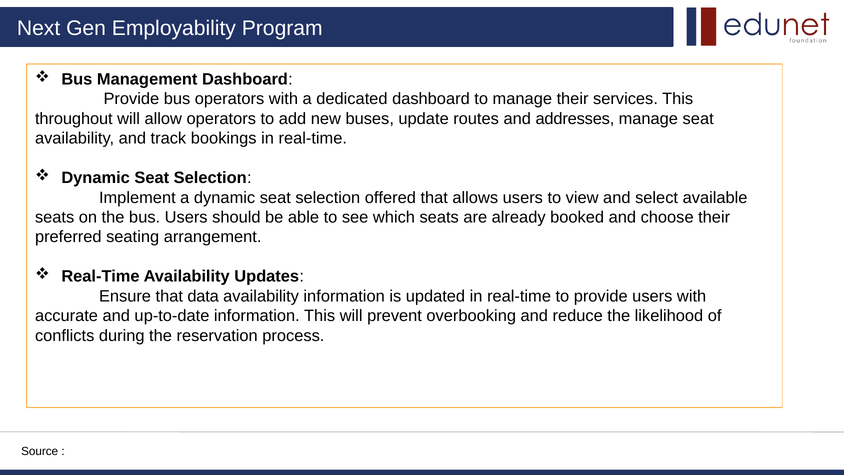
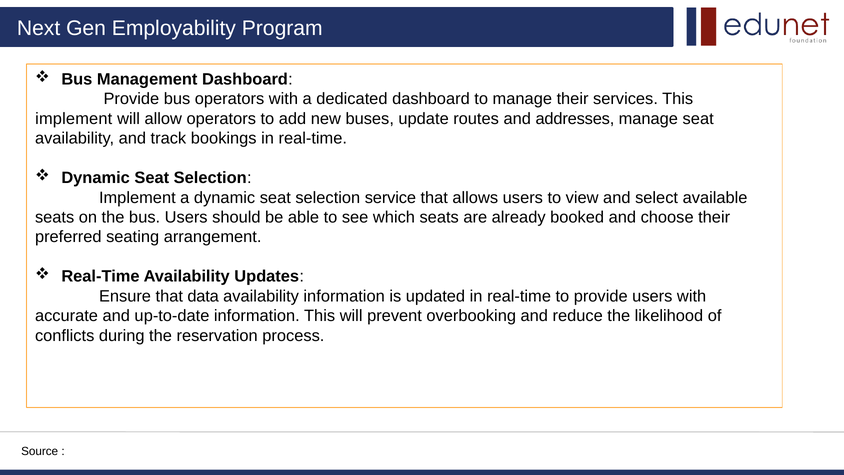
throughout: throughout -> implement (74, 119)
offered: offered -> service (390, 198)
